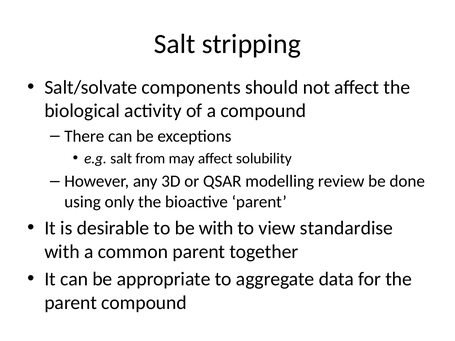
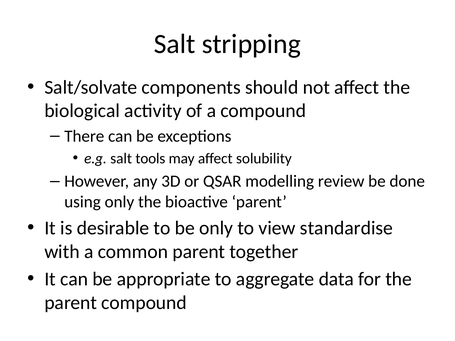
from: from -> tools (150, 158)
be with: with -> only (216, 228)
